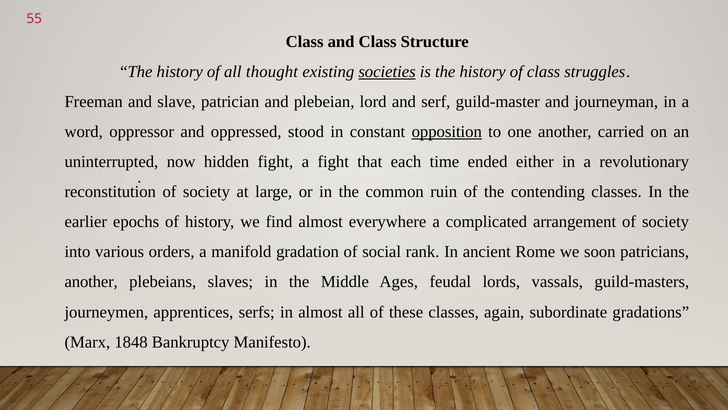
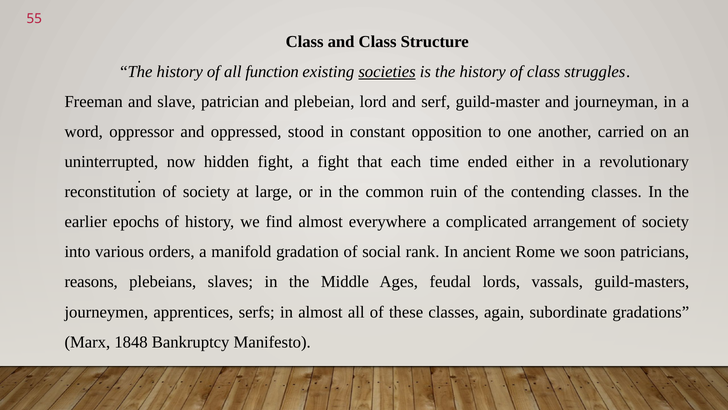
thought: thought -> function (272, 72)
opposition underline: present -> none (447, 132)
another: another -> reasons (91, 282)
